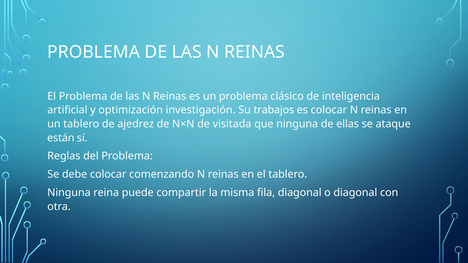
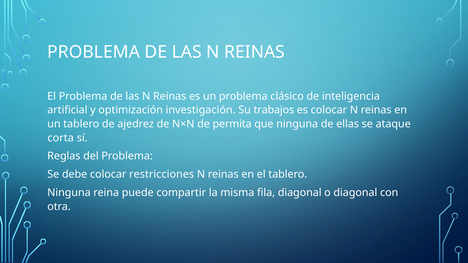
visitada: visitada -> permita (232, 124)
están: están -> corta (61, 138)
comenzando: comenzando -> restricciones (162, 175)
